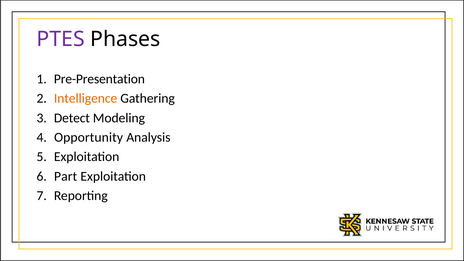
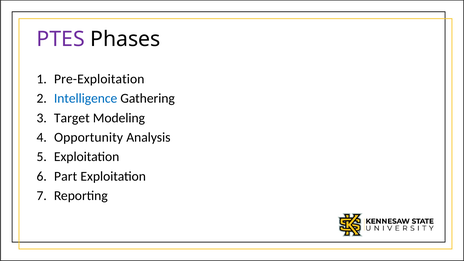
Pre-Presentation: Pre-Presentation -> Pre-Exploitation (99, 79)
Intelligence colour: orange -> blue (86, 98)
Detect: Detect -> Target (72, 118)
